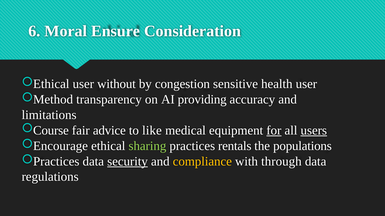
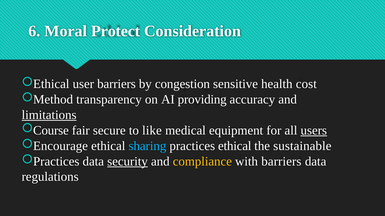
Ensure: Ensure -> Protect (116, 31)
user without: without -> barriers (117, 84)
health user: user -> cost (306, 84)
limitations underline: none -> present (49, 115)
advice: advice -> secure (109, 131)
for underline: present -> none (274, 131)
sharing colour: light green -> light blue (147, 146)
practices rentals: rentals -> ethical (235, 146)
populations: populations -> sustainable (302, 146)
with through: through -> barriers (281, 162)
